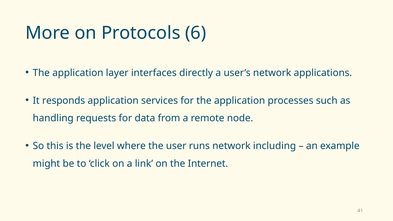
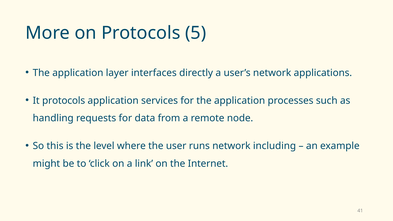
6: 6 -> 5 (196, 33)
It responds: responds -> protocols (64, 101)
